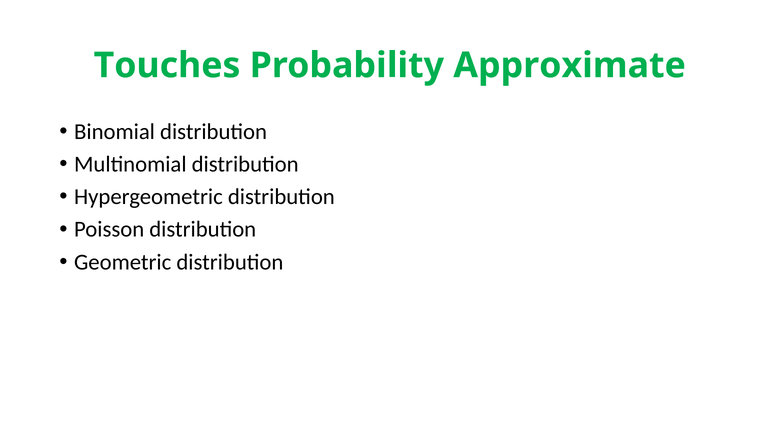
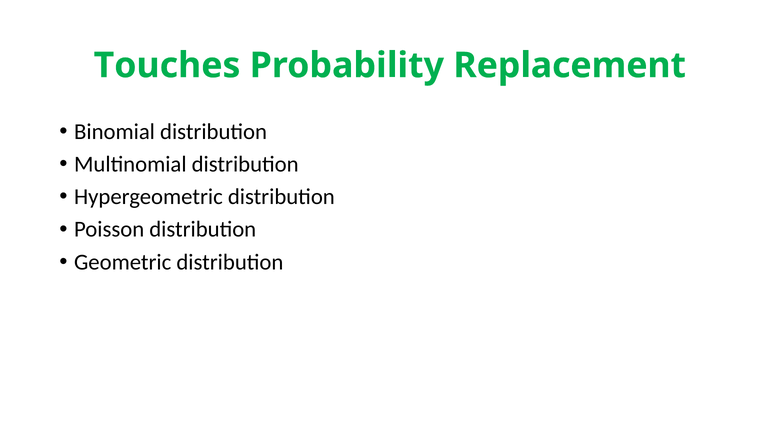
Approximate: Approximate -> Replacement (570, 66)
